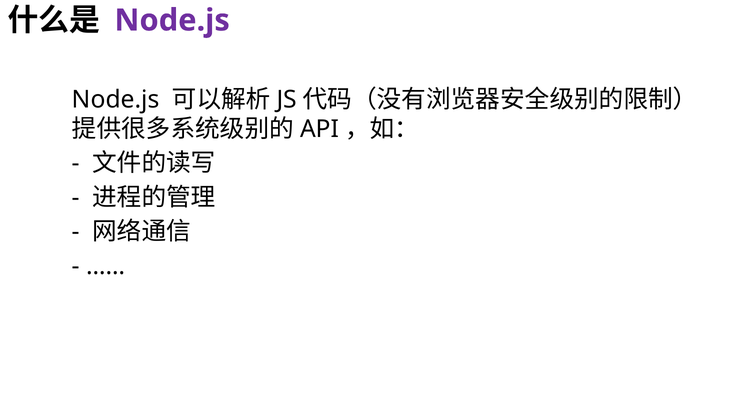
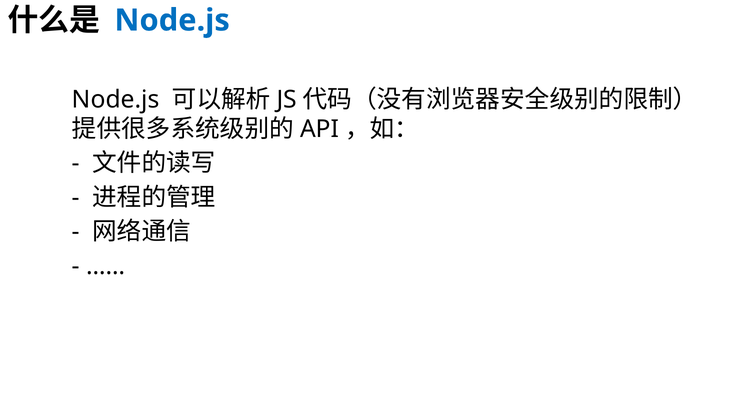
Node.js colour: purple -> blue (172, 20)
